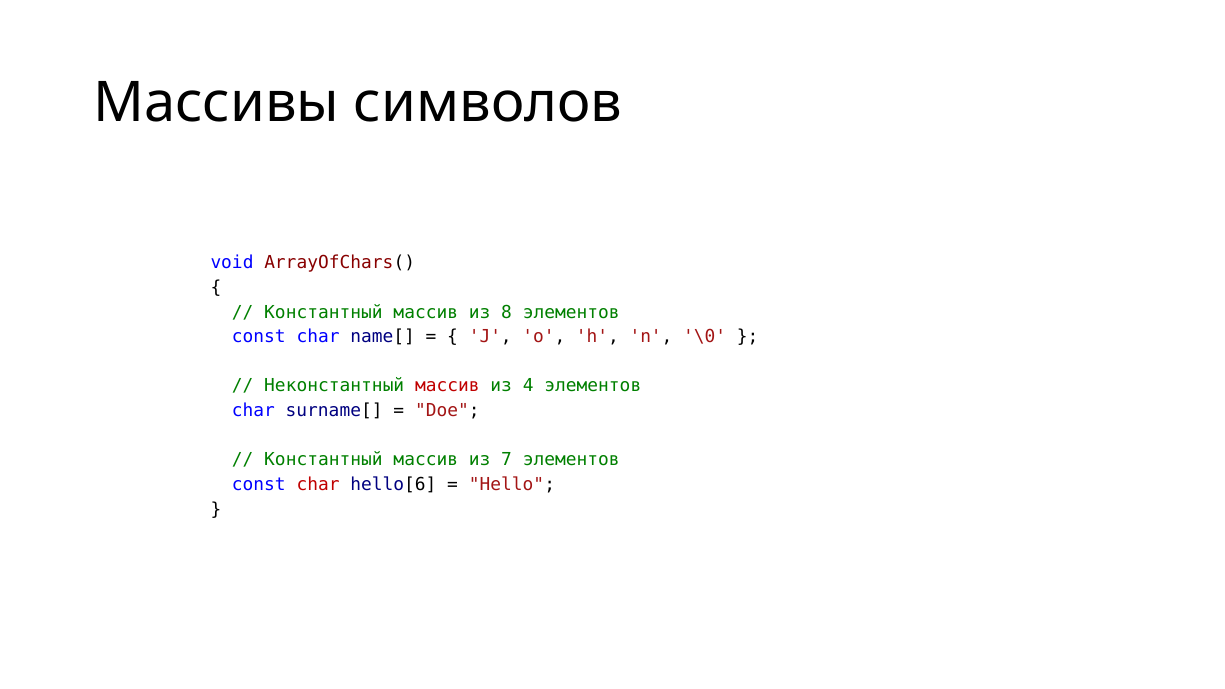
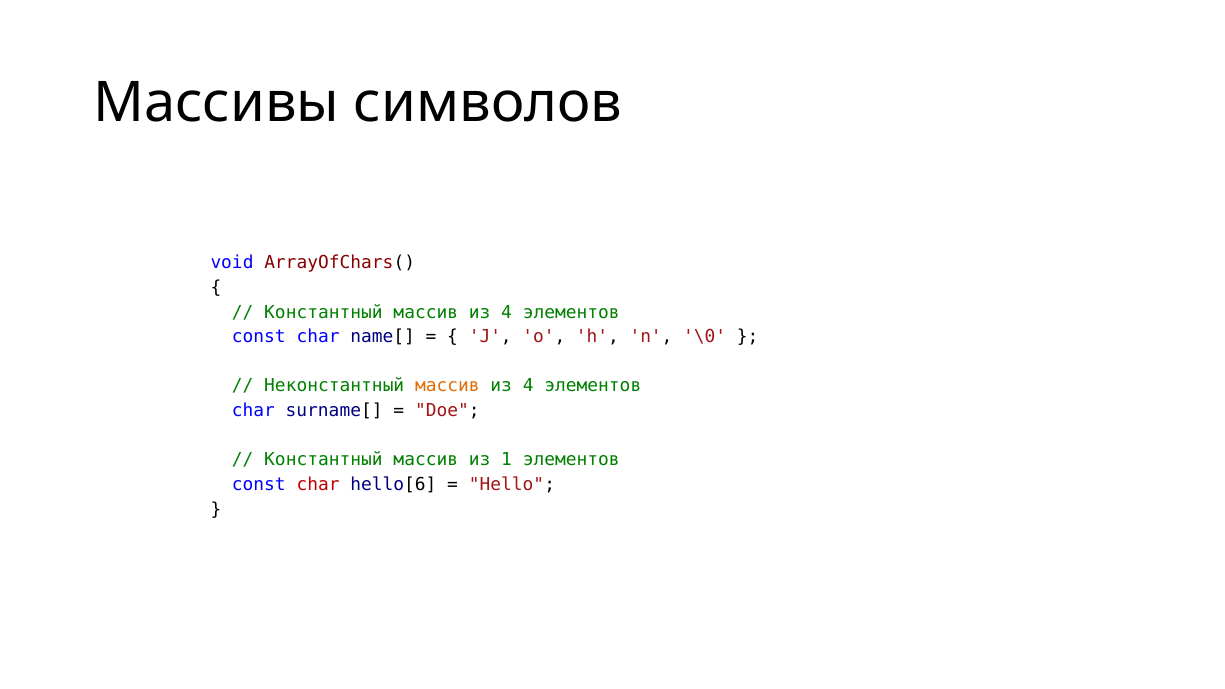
Константный массив из 8: 8 -> 4 (507, 312)
массив colour: red -> orange (447, 386)
7: 7 -> 1 (507, 460)
